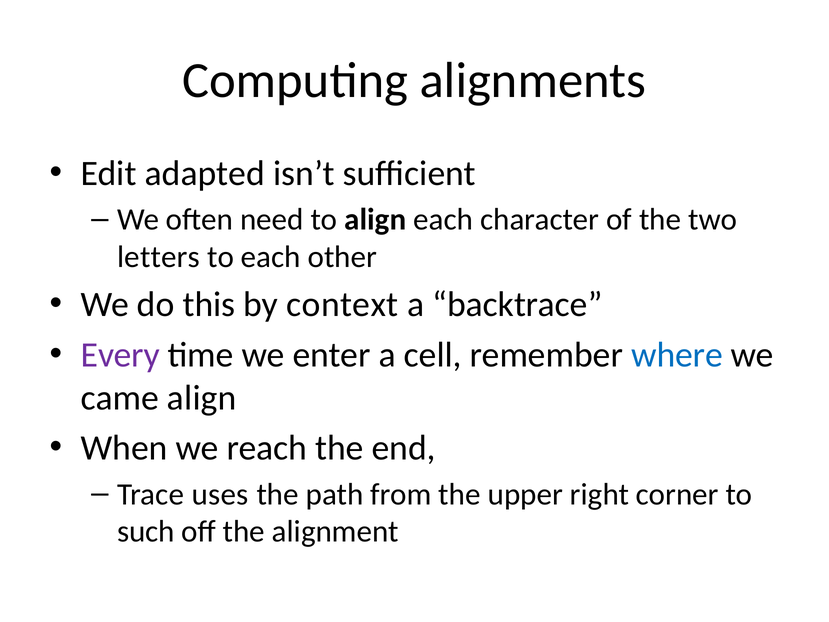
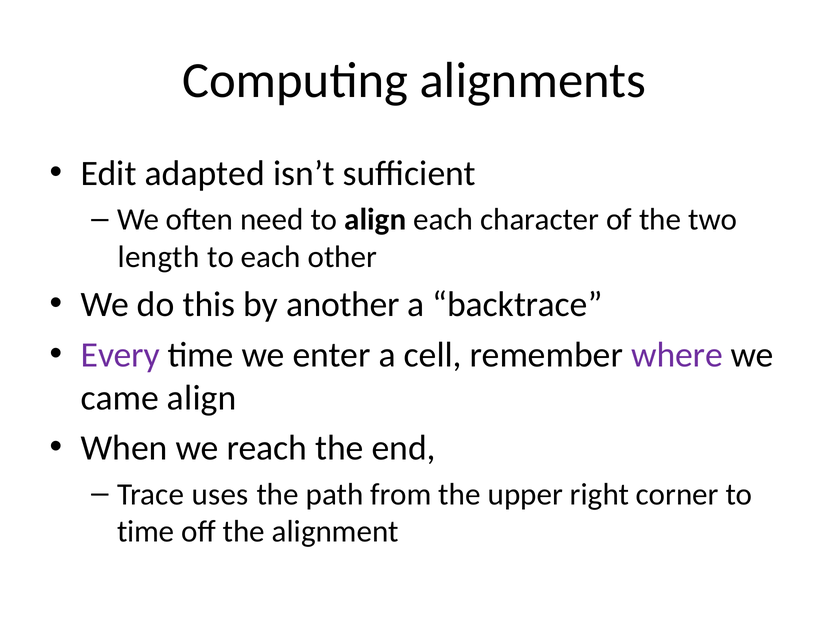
letters: letters -> length (159, 257)
context: context -> another (343, 305)
where colour: blue -> purple (677, 355)
such: such -> time (146, 531)
